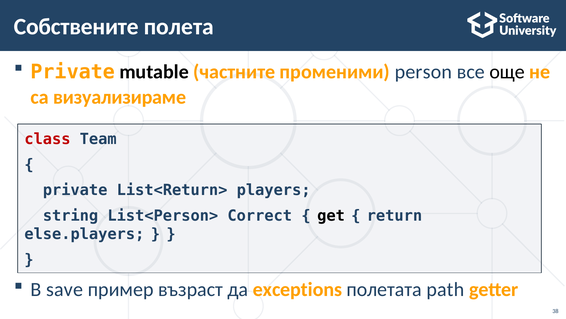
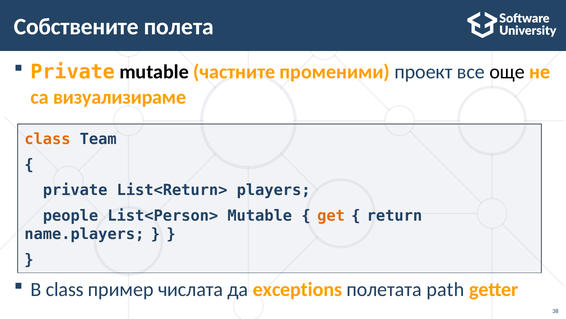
person: person -> проект (424, 72)
class colour: red -> orange (47, 139)
string: string -> people (71, 215)
List<Person> Correct: Correct -> Mutable (260, 215)
get colour: black -> orange (331, 215)
else.players: else.players -> name.players (84, 234)
В save: save -> class (65, 289)
възраст: възраст -> числата (191, 289)
